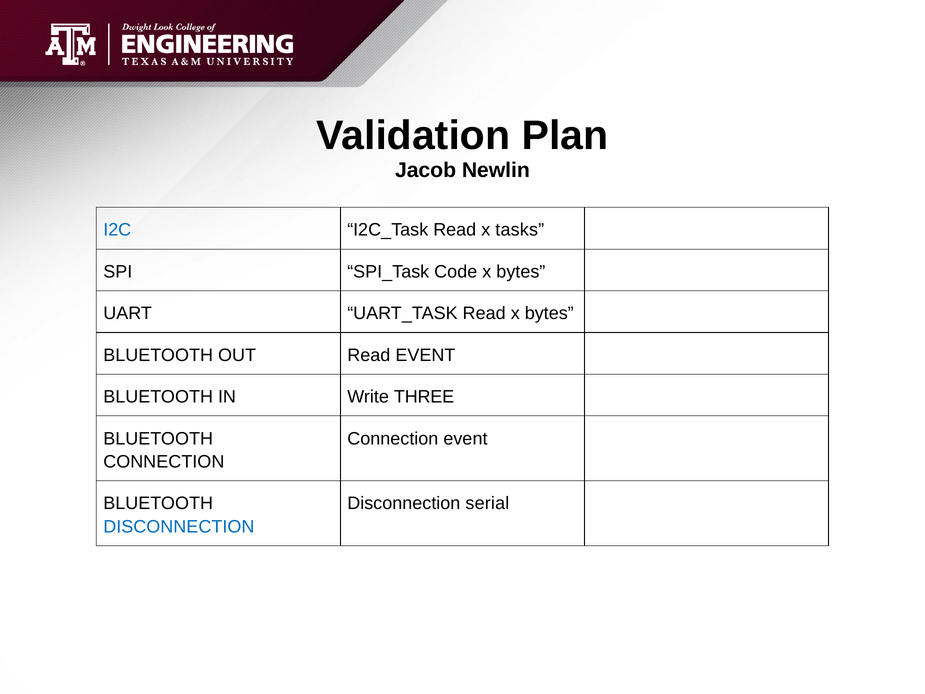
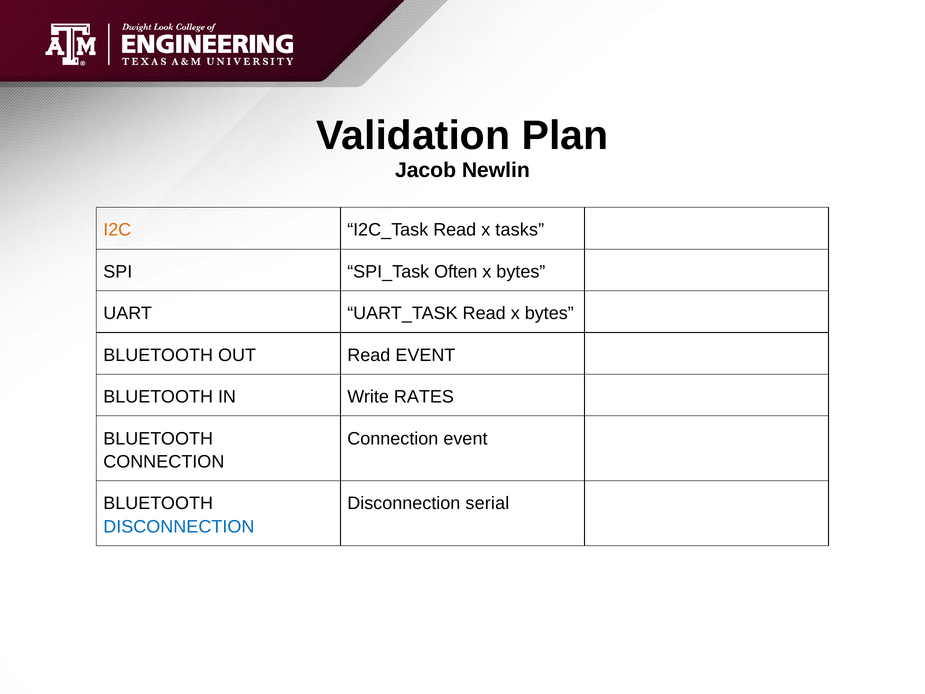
I2C colour: blue -> orange (117, 230)
Code: Code -> Often (456, 272)
THREE: THREE -> RATES (424, 397)
